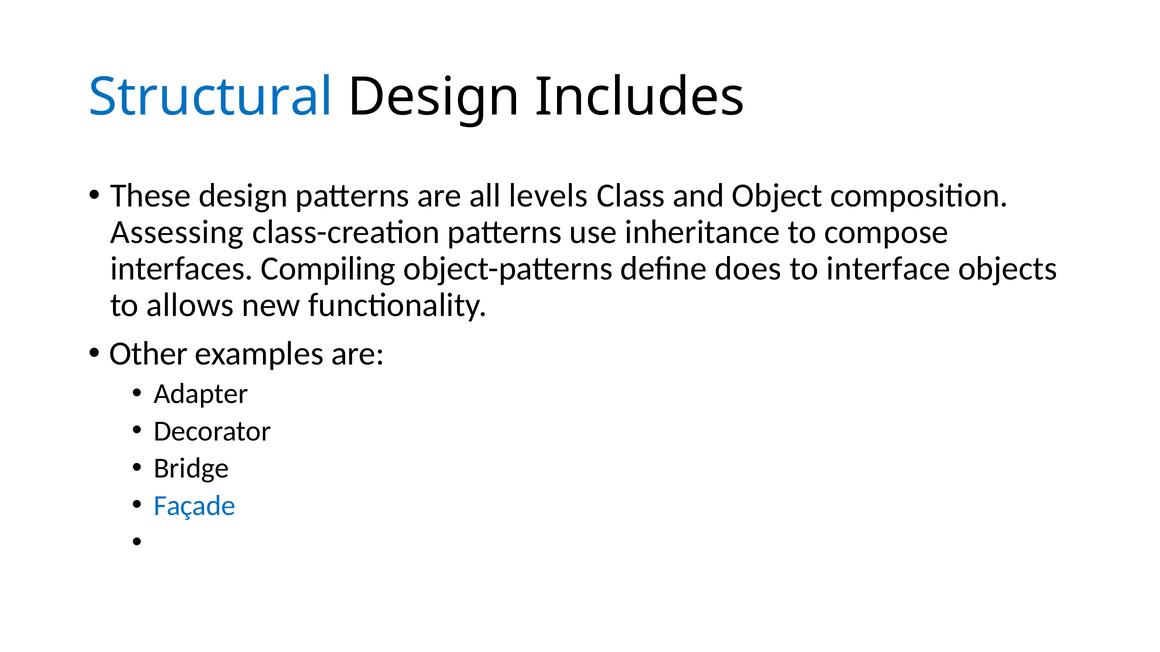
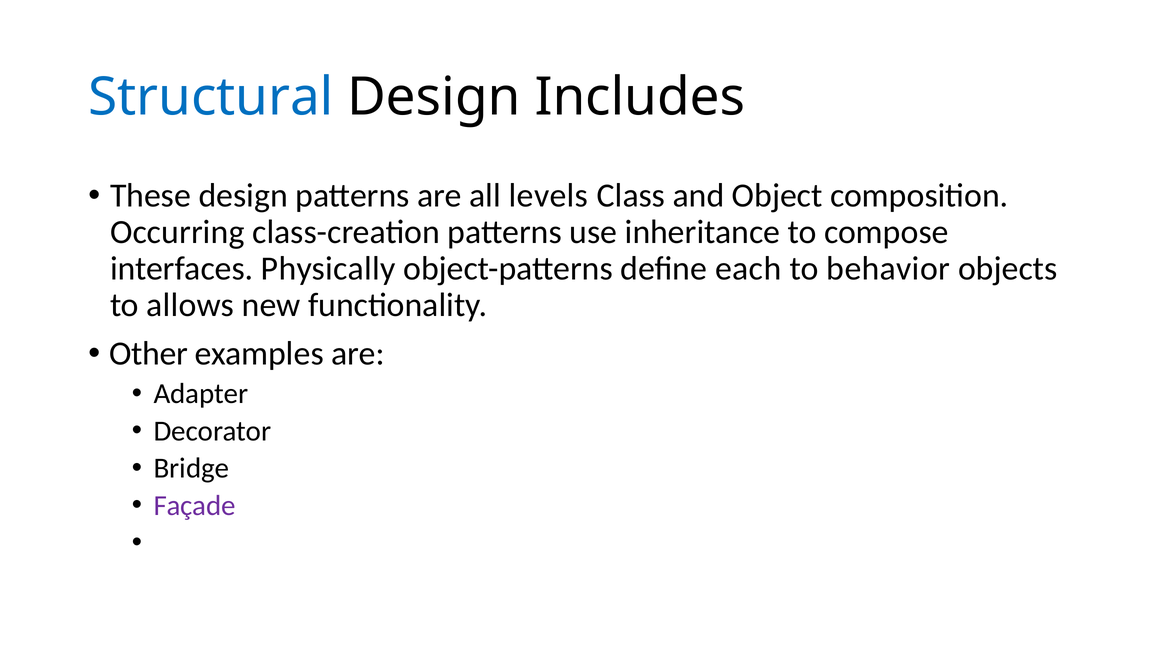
Assessing: Assessing -> Occurring (177, 232)
Compiling: Compiling -> Physically (328, 269)
does: does -> each (748, 269)
interface: interface -> behavior (888, 269)
Façade colour: blue -> purple (195, 506)
